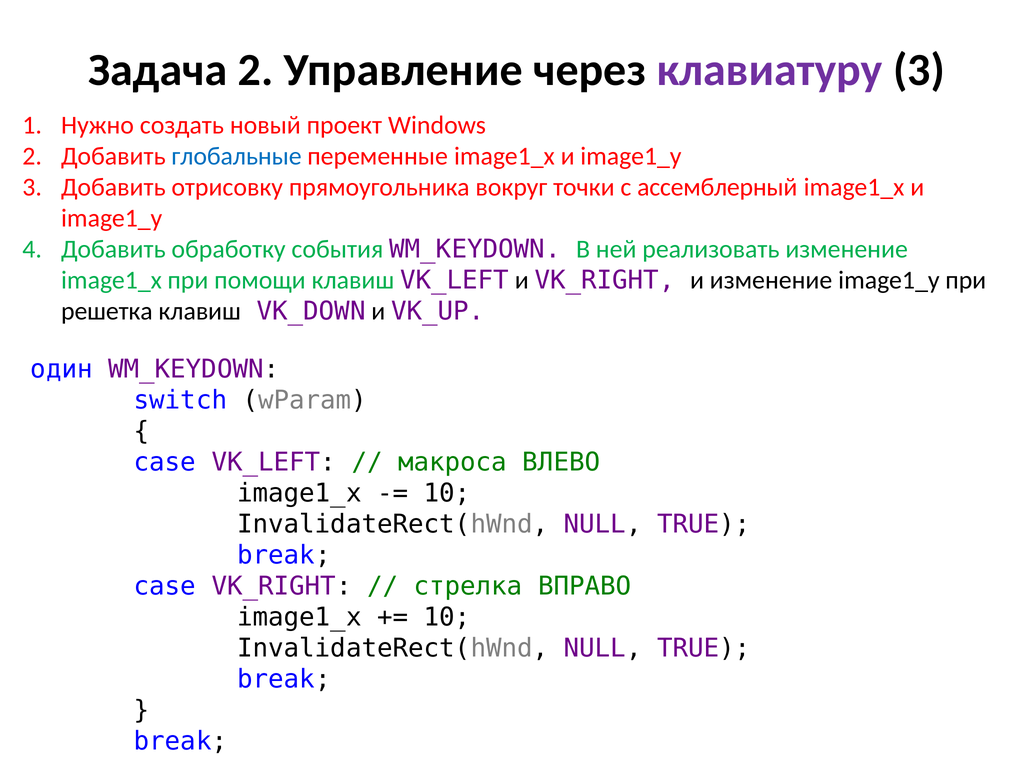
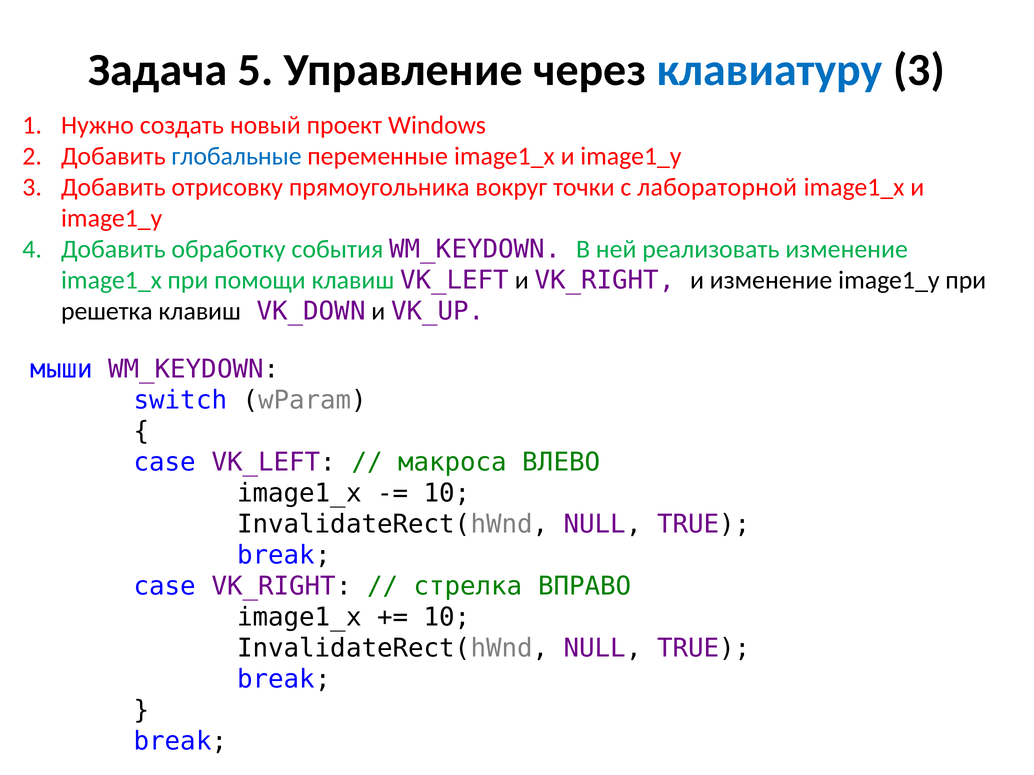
Задача 2: 2 -> 5 (256, 70)
клавиатуру colour: purple -> blue (770, 70)
ассемблерный: ассемблерный -> лабораторной (717, 187)
один: один -> мыши (62, 369)
